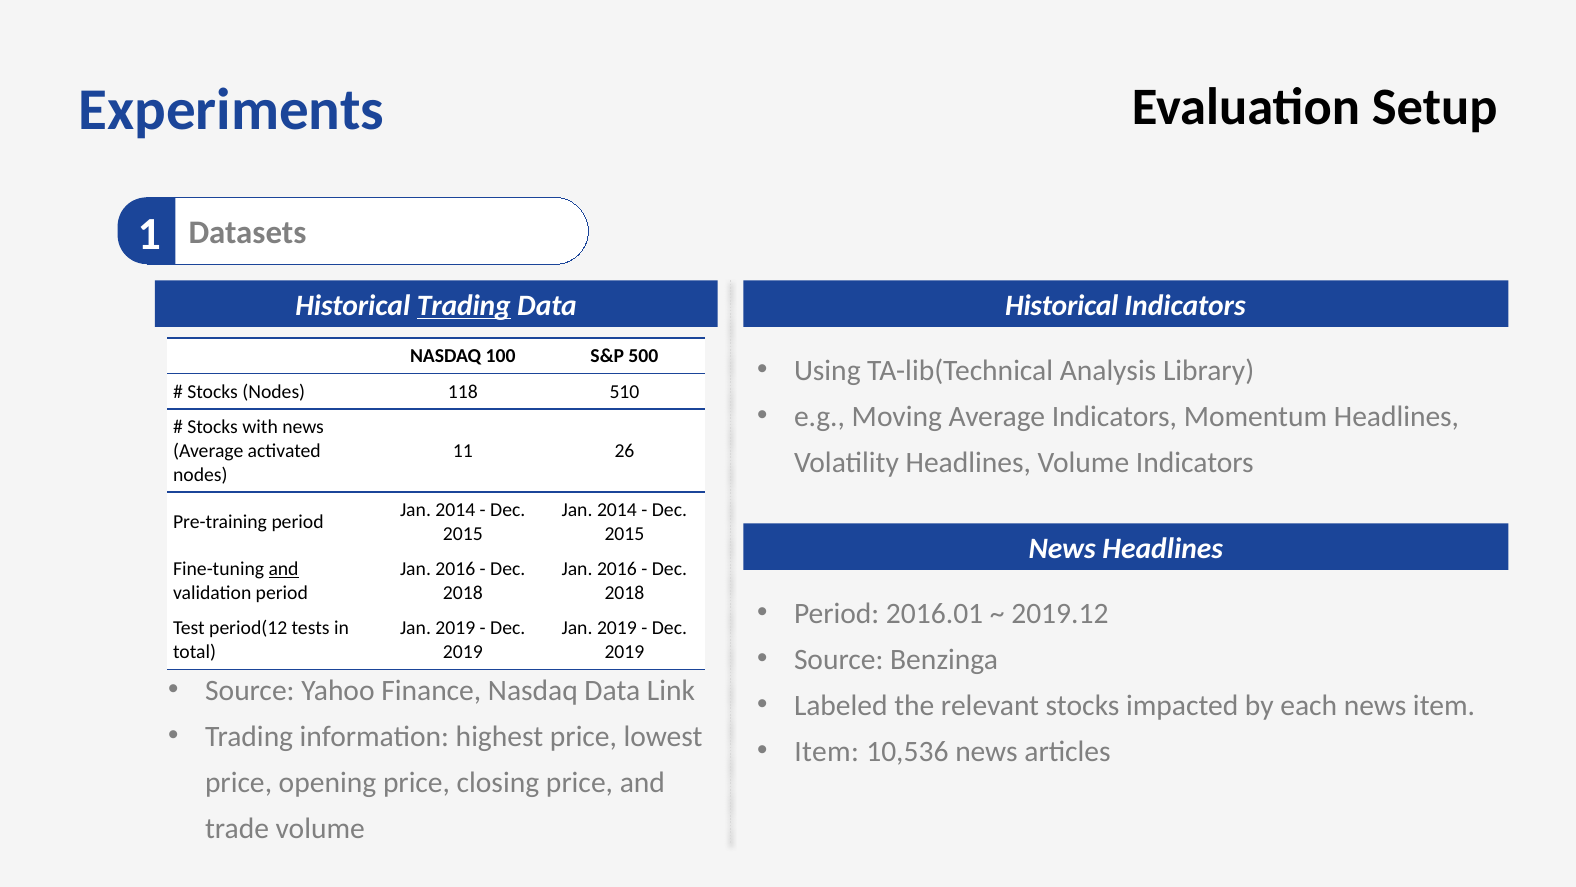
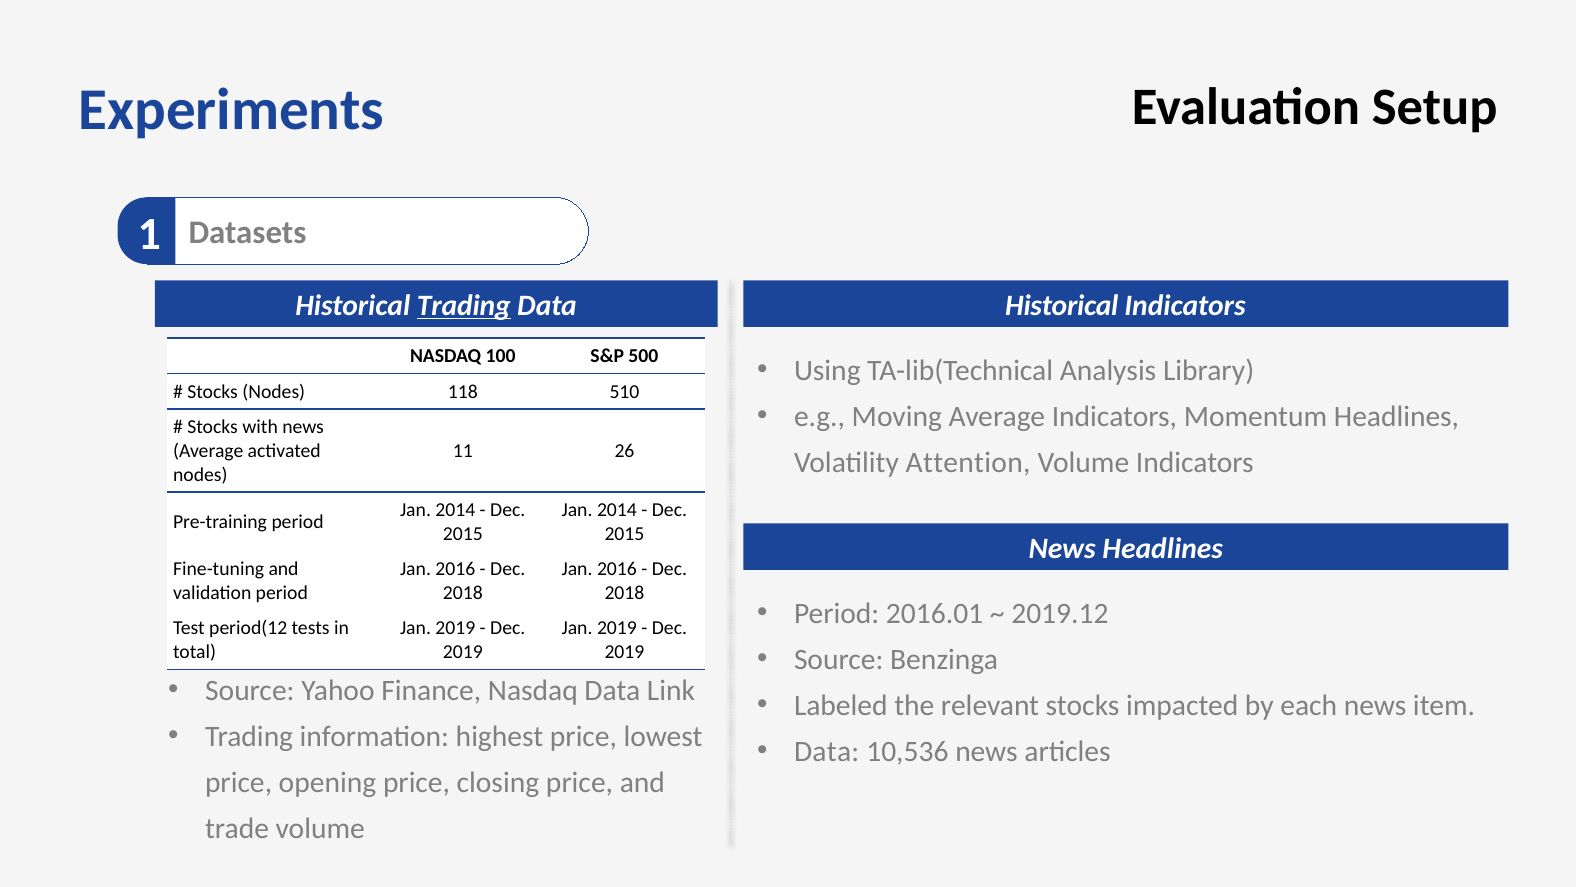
Volatility Headlines: Headlines -> Attention (968, 463)
and underline: present -> none (284, 569)
Item: Item -> Data (827, 751)
